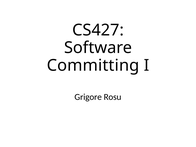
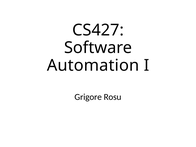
Committing: Committing -> Automation (93, 65)
